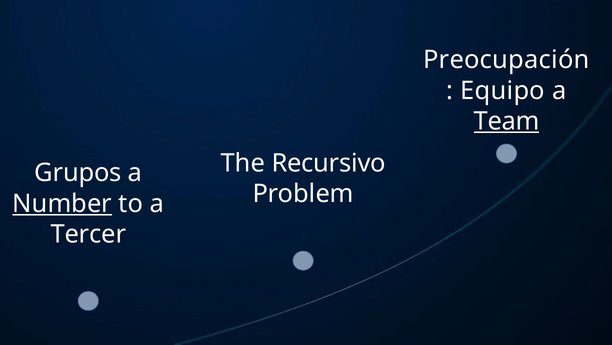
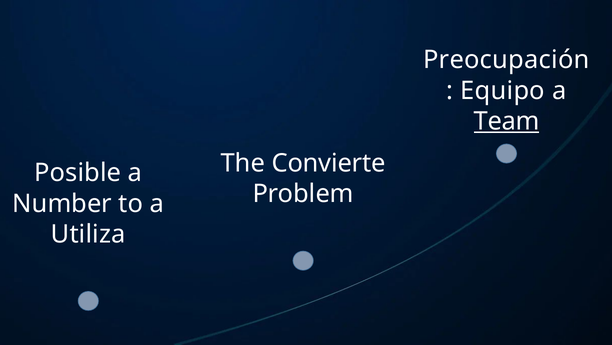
Recursivo: Recursivo -> Convierte (329, 163)
Grupos: Grupos -> Posible (78, 173)
Number underline: present -> none (62, 203)
Tercer: Tercer -> Utiliza (88, 234)
